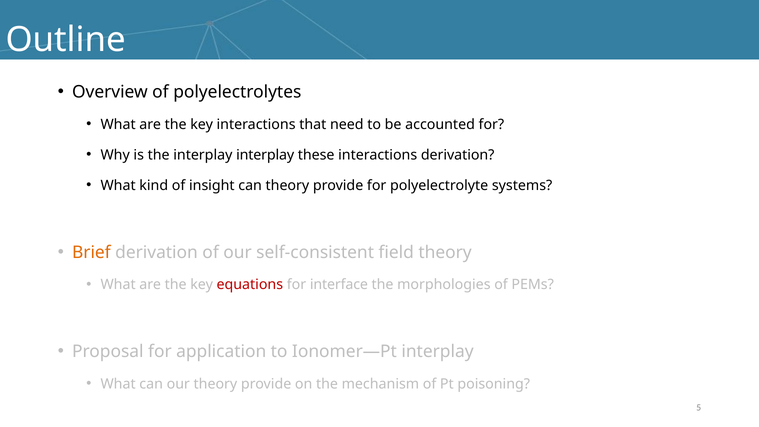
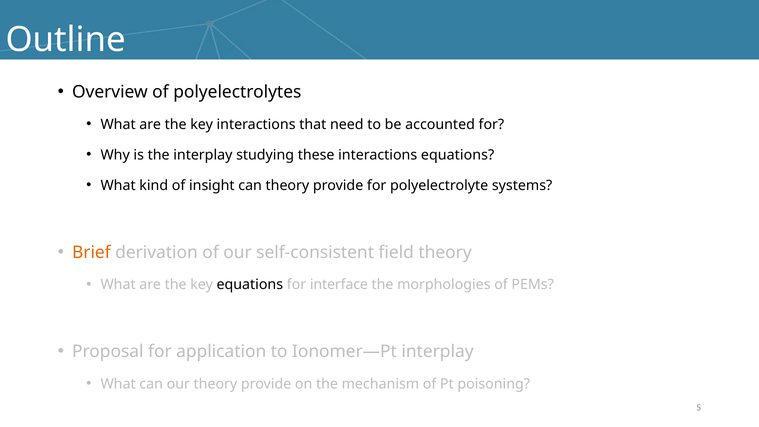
interplay interplay: interplay -> studying (265, 155)
interactions derivation: derivation -> equations (458, 155)
equations colour: red -> black (250, 285)
